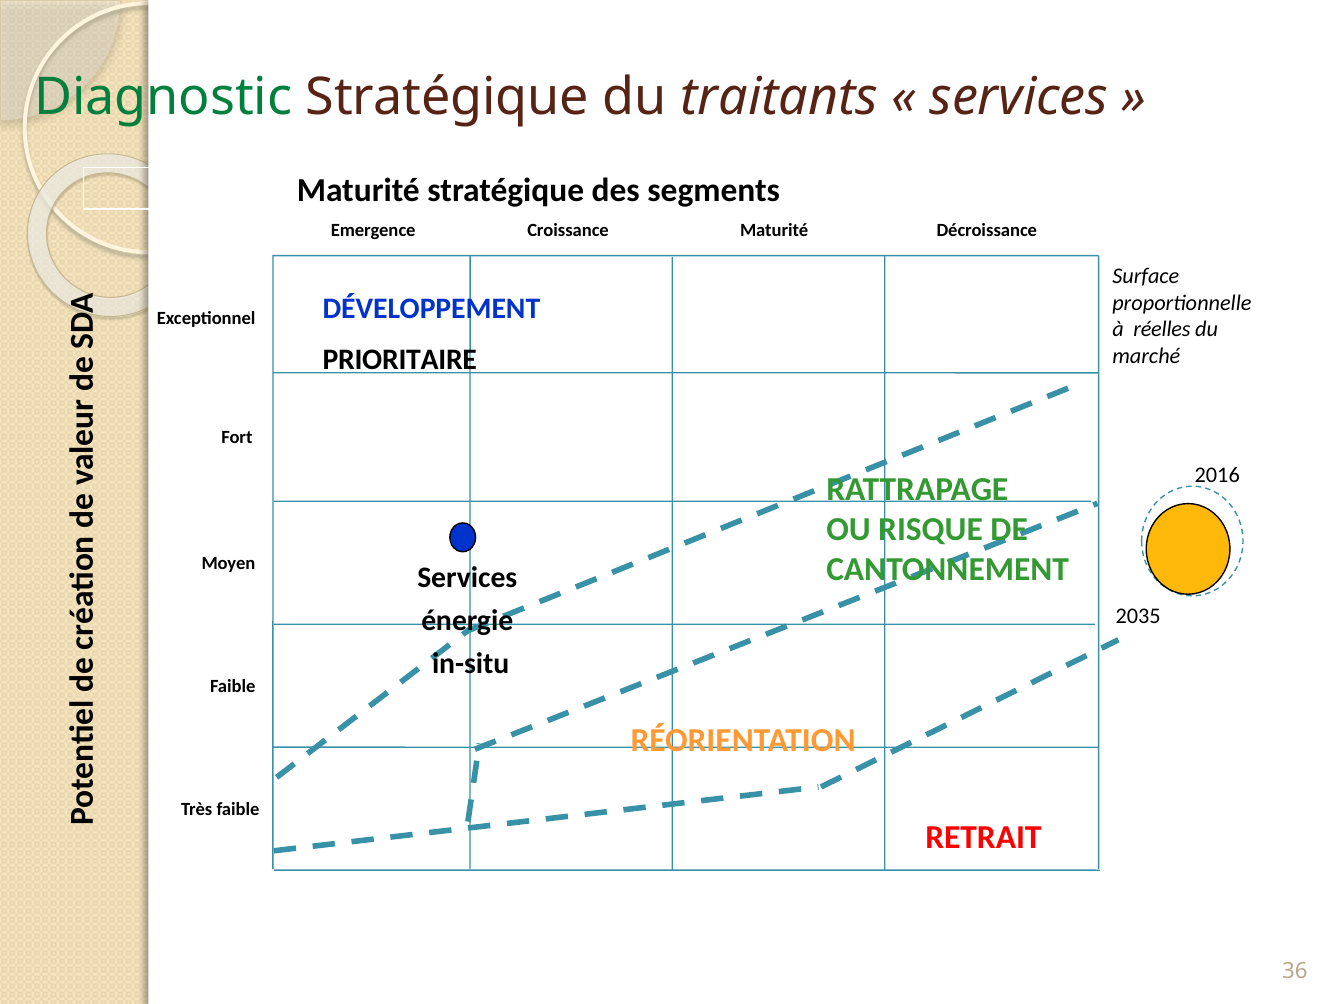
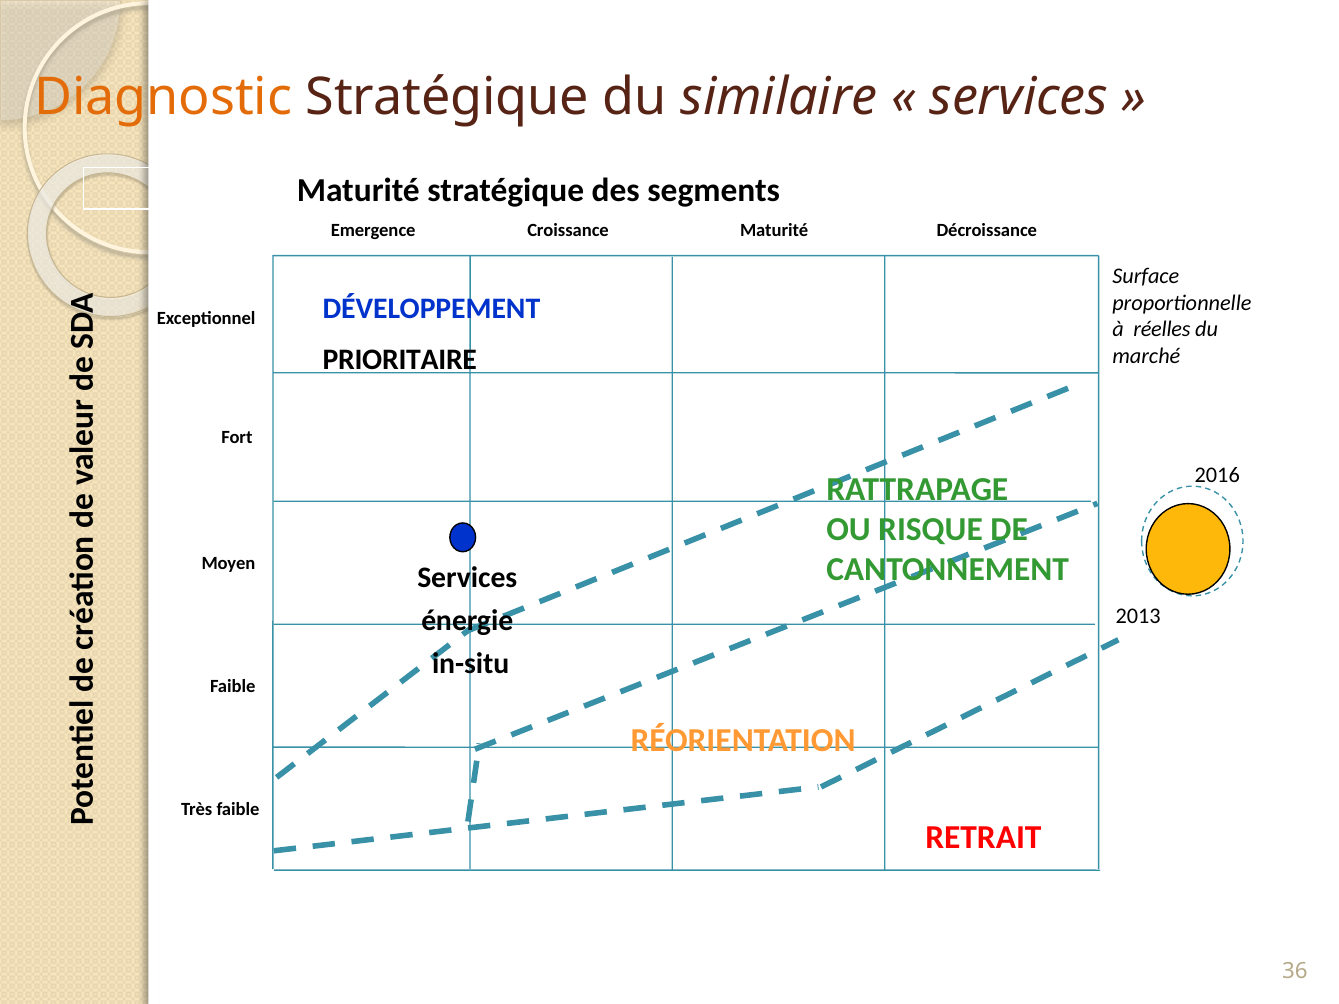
Diagnostic colour: green -> orange (163, 98)
traitants: traitants -> similaire (779, 98)
2035: 2035 -> 2013 (1138, 616)
